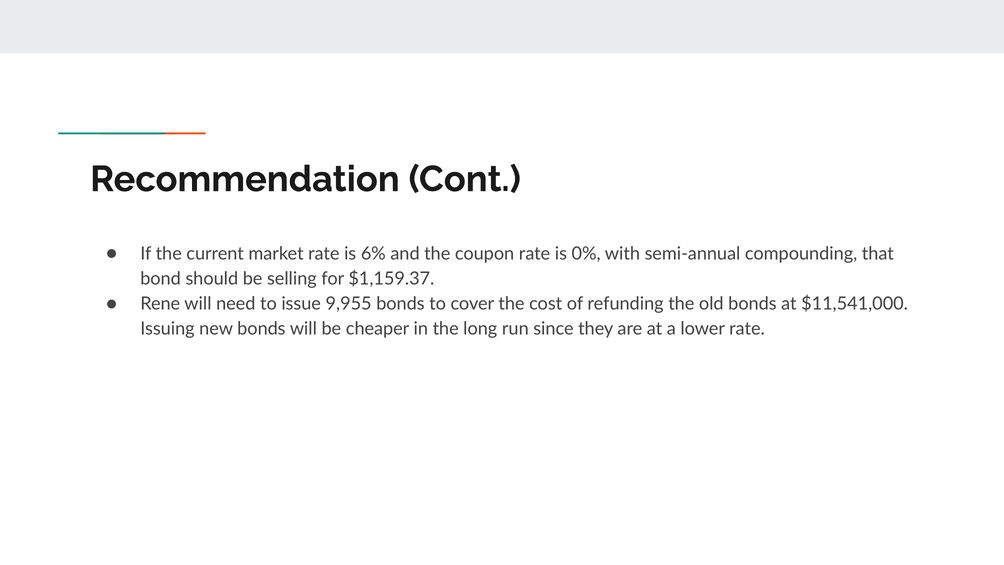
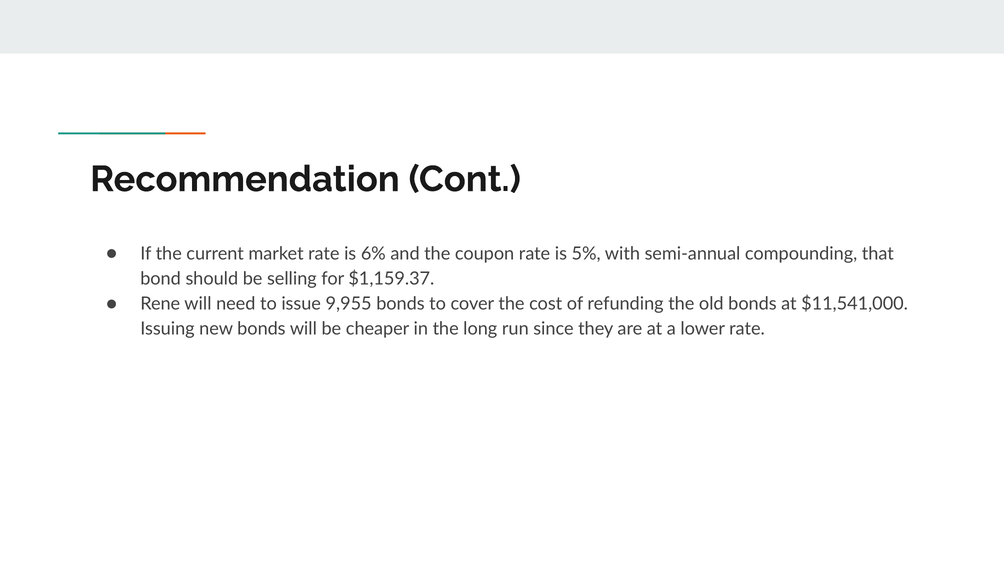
0%: 0% -> 5% (586, 254)
